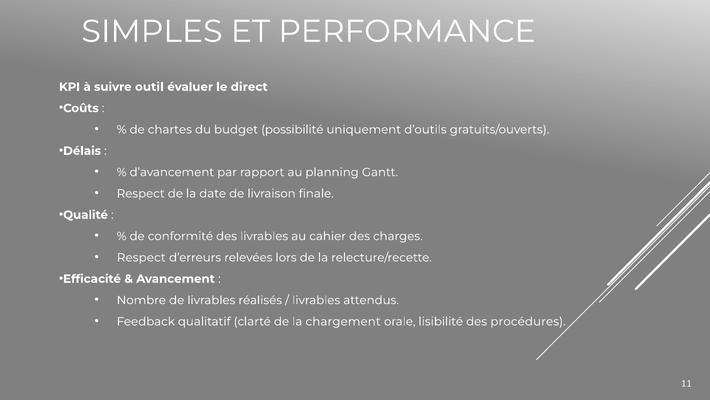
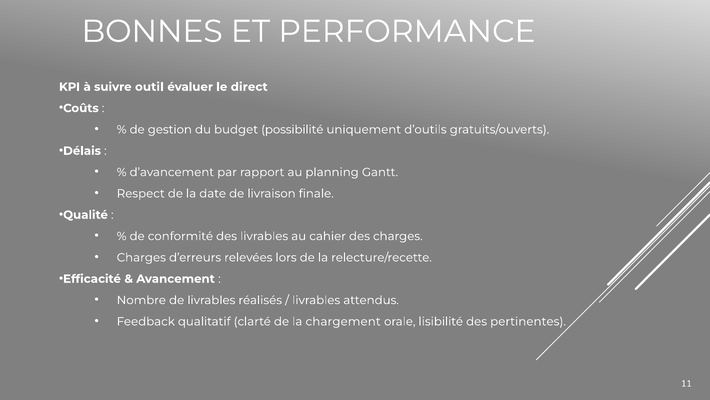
SIMPLES: SIMPLES -> BONNES (152, 31)
chartes: chartes -> gestion (170, 129)
Respect: Respect -> Charges (141, 257)
procédures: procédures -> pertinentes (528, 321)
